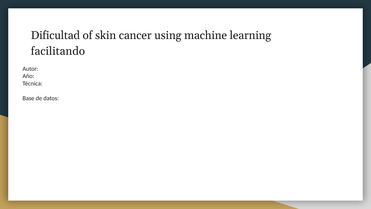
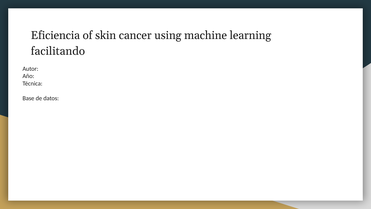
Dificultad: Dificultad -> Eficiencia (55, 35)
